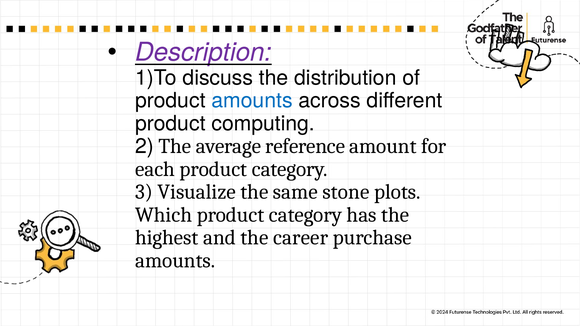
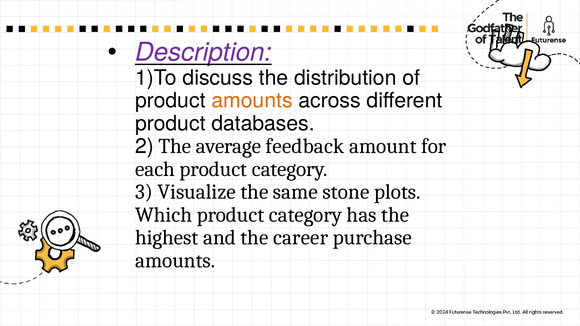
amounts colour: blue -> orange (252, 101)
computing: computing -> databases (263, 124)
reference: reference -> feedback (305, 146)
